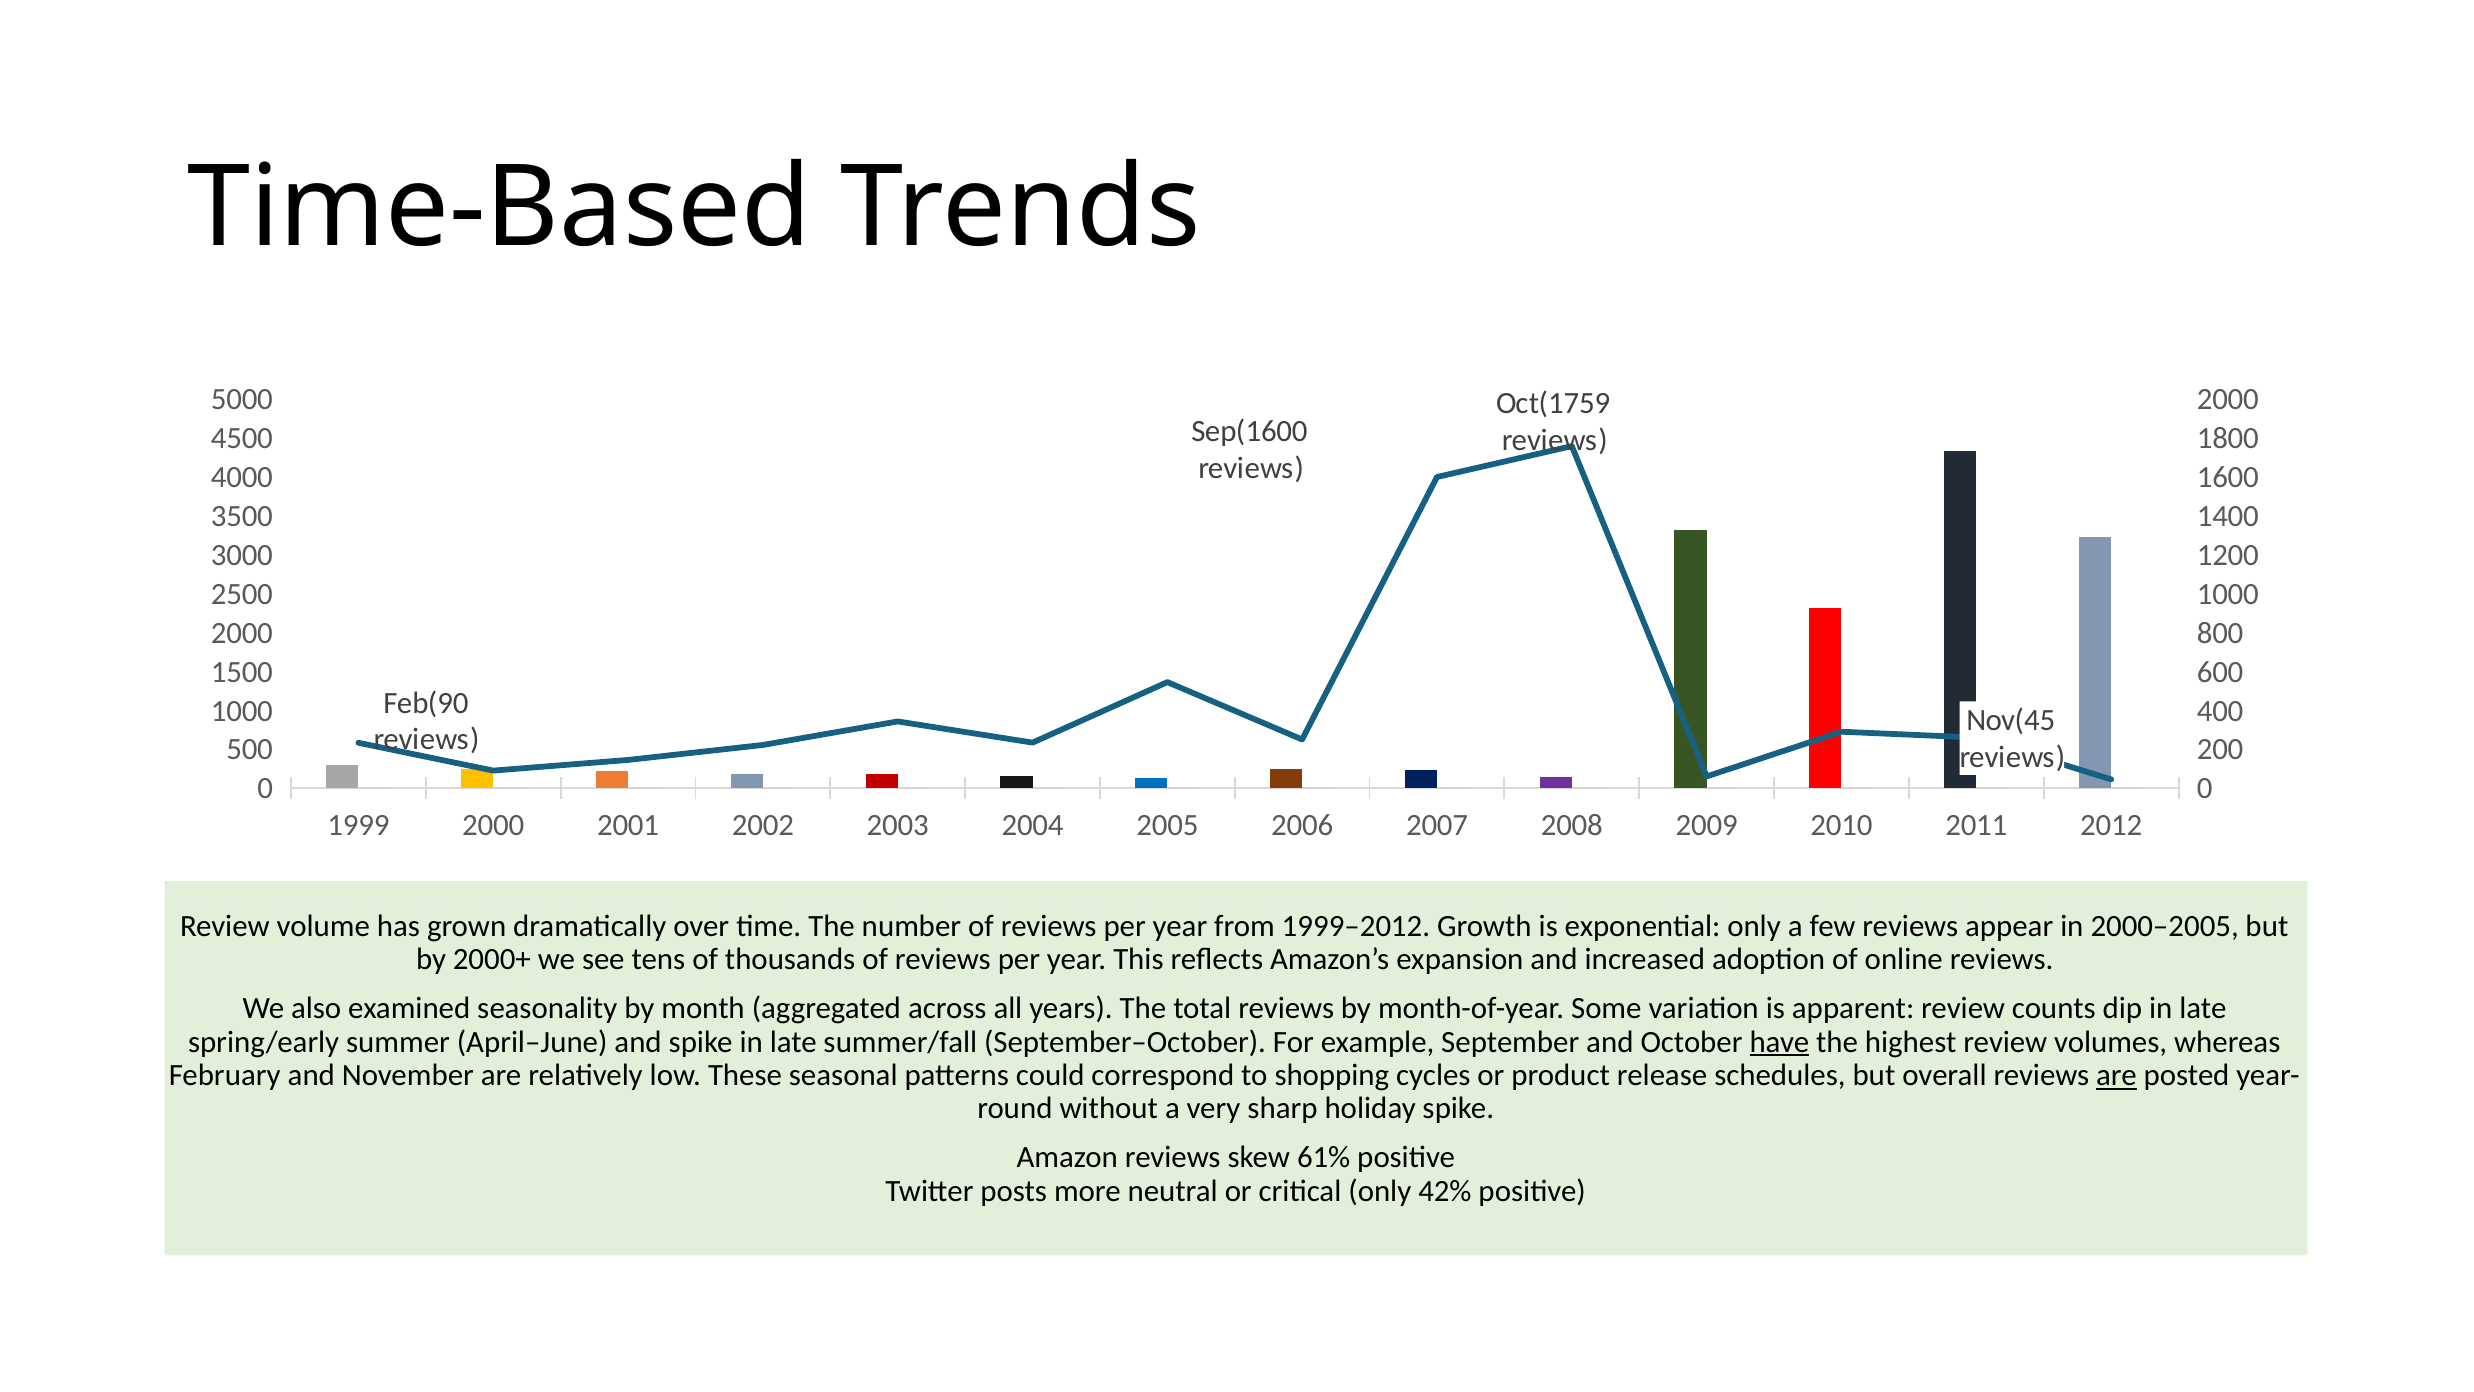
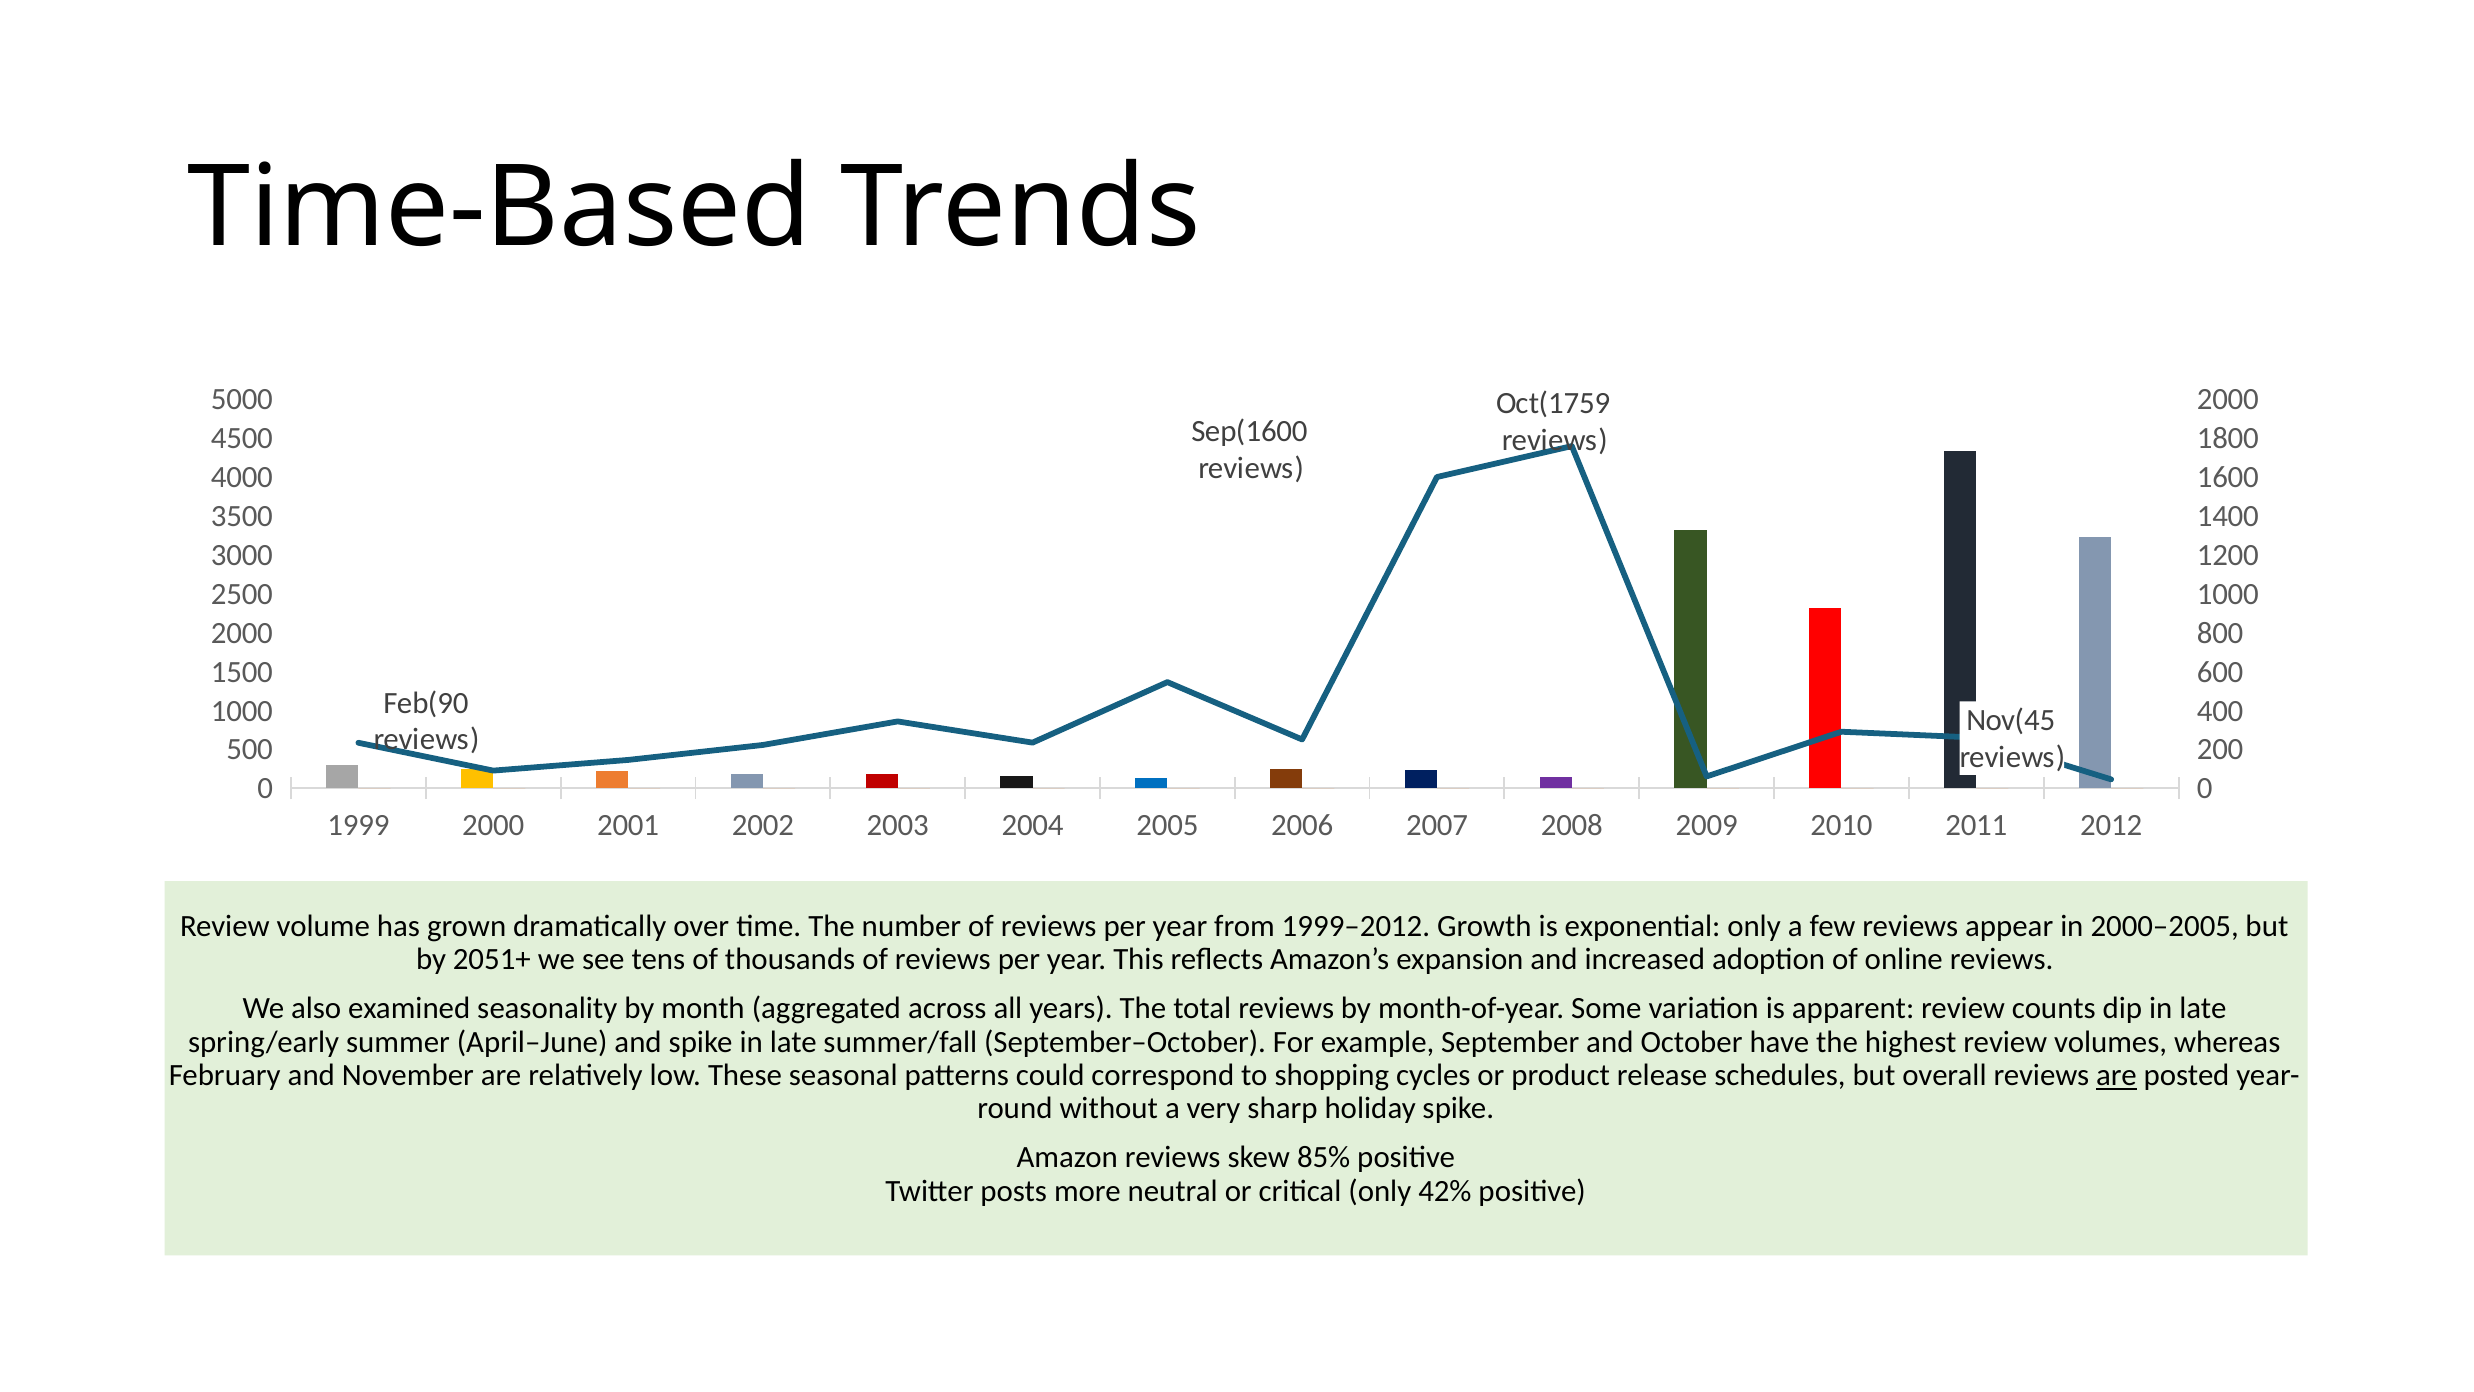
2000+: 2000+ -> 2051+ (492, 959)
have underline: present -> none (1779, 1042)
61%: 61% -> 85% (1324, 1157)
